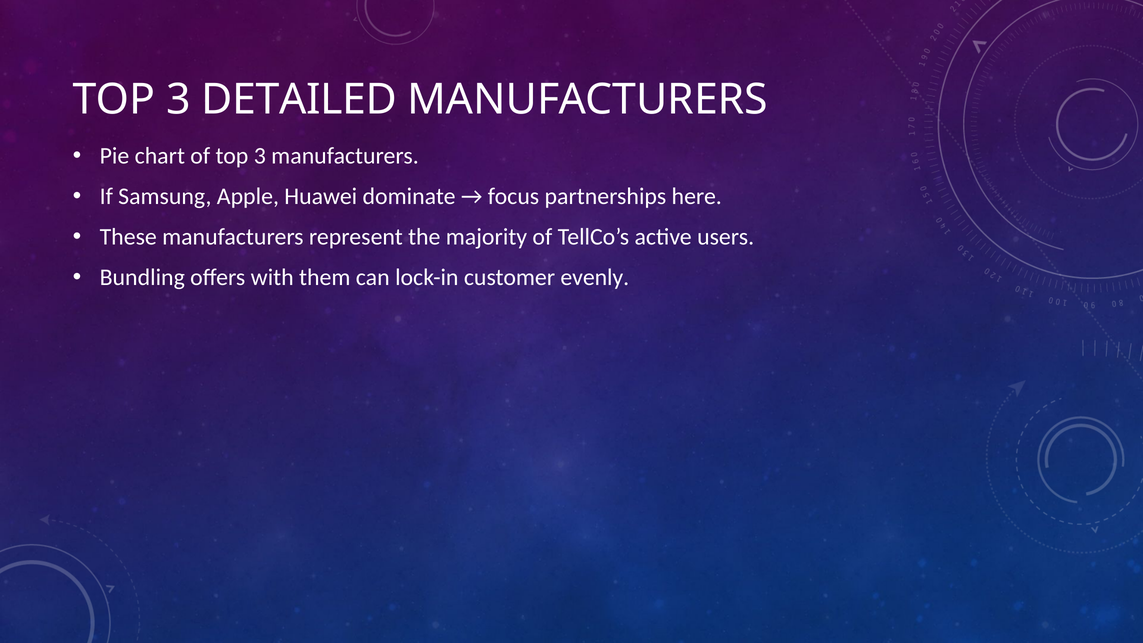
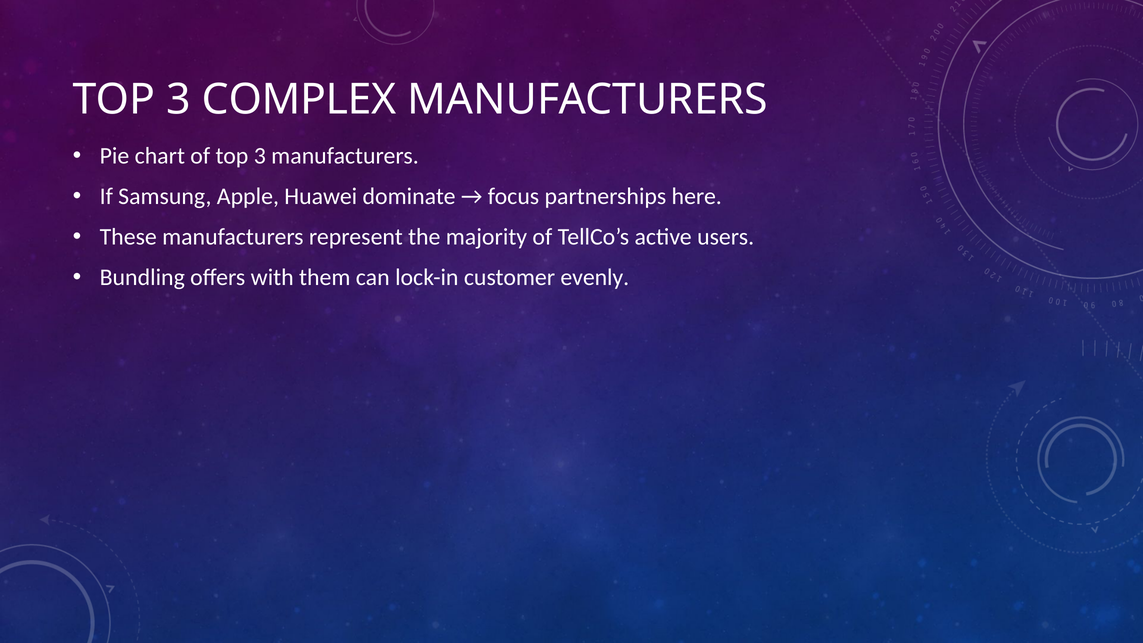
DETAILED: DETAILED -> COMPLEX (299, 99)
